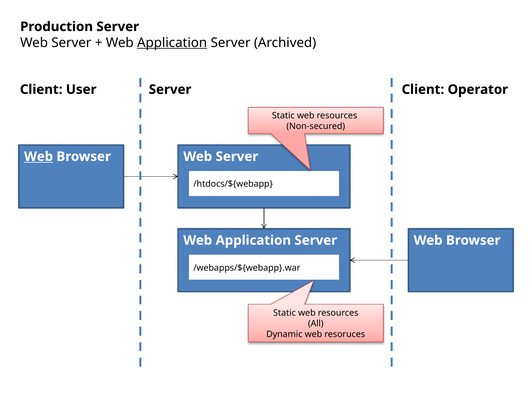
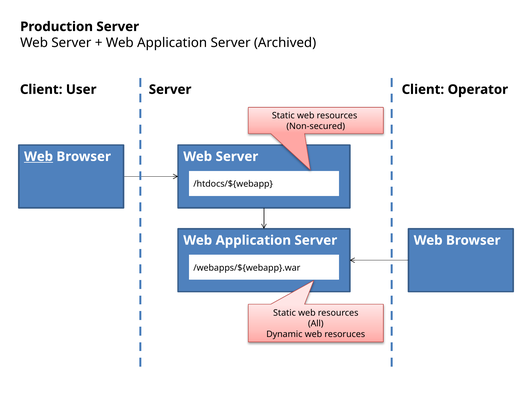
Application underline: present -> none (172, 43)
